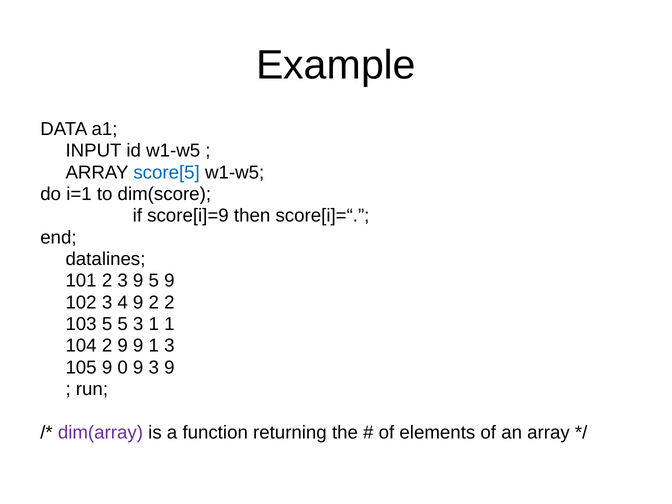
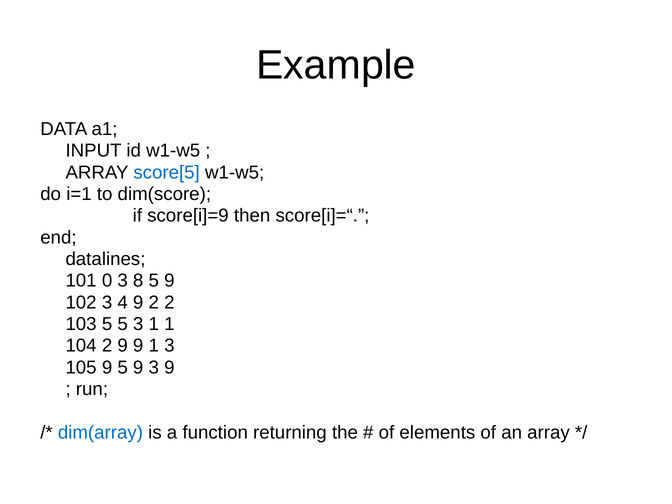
101 2: 2 -> 0 (107, 281)
9: 9 -> 8 (138, 281)
9 0: 0 -> 5 (123, 367)
dim(array colour: purple -> blue (100, 432)
